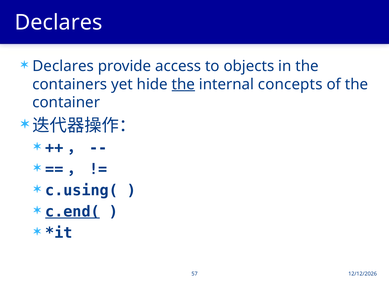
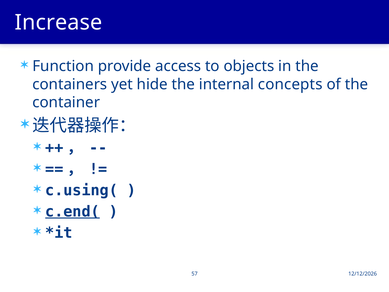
Declares: Declares -> Increase (58, 22)
Declares: Declares -> Function (63, 66)
the underline: present -> none (183, 84)
